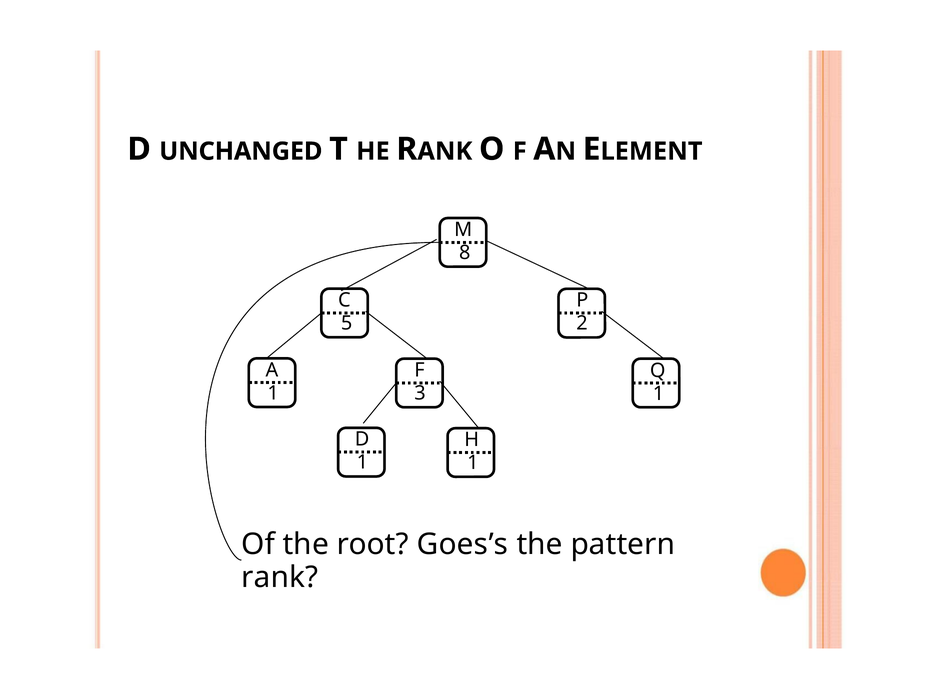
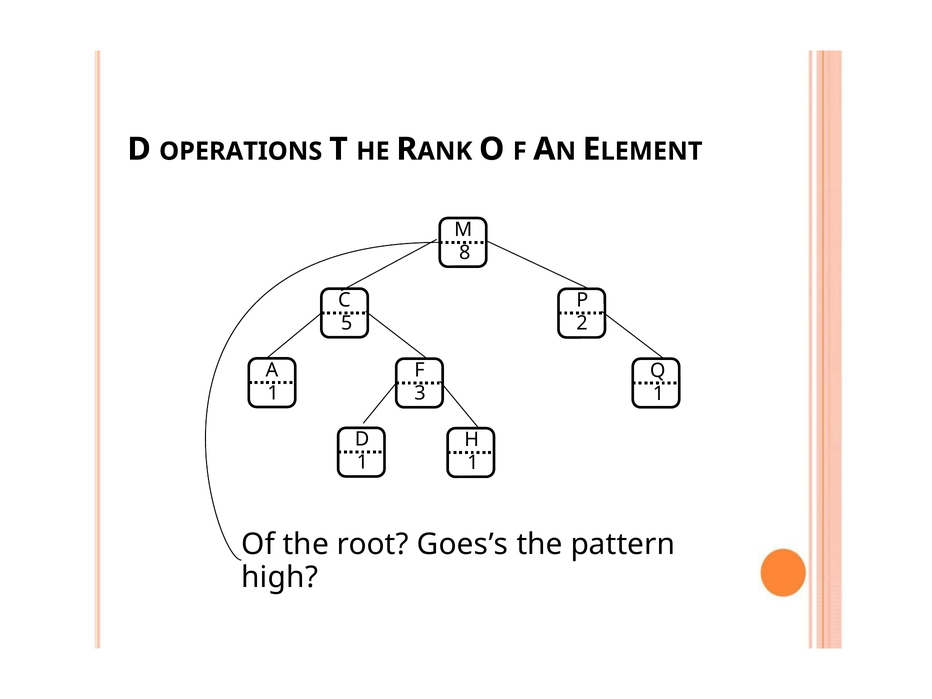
UNCHANGED: UNCHANGED -> OPERATIONS (241, 151)
rank: rank -> high (280, 577)
